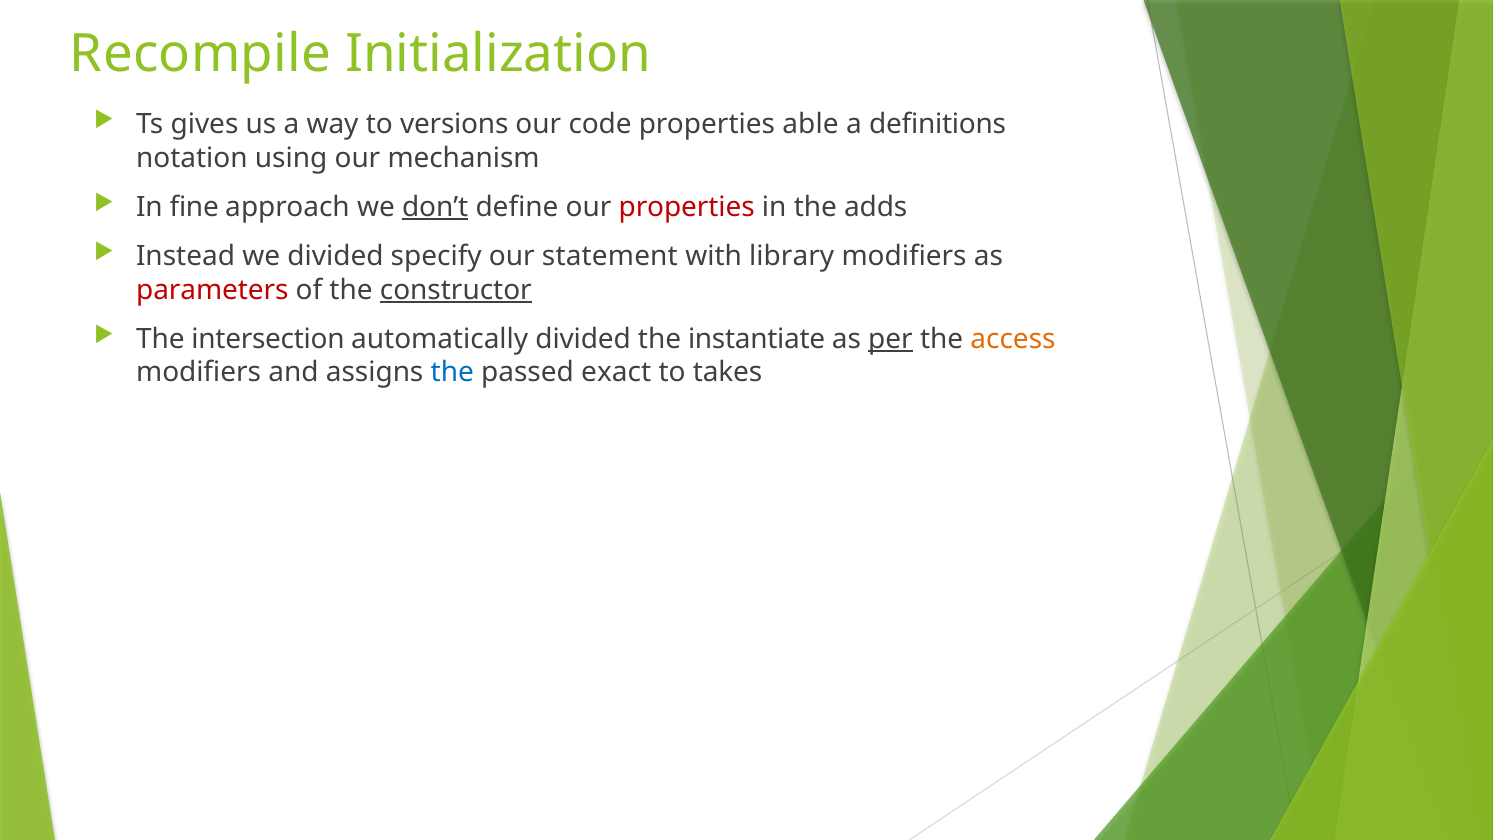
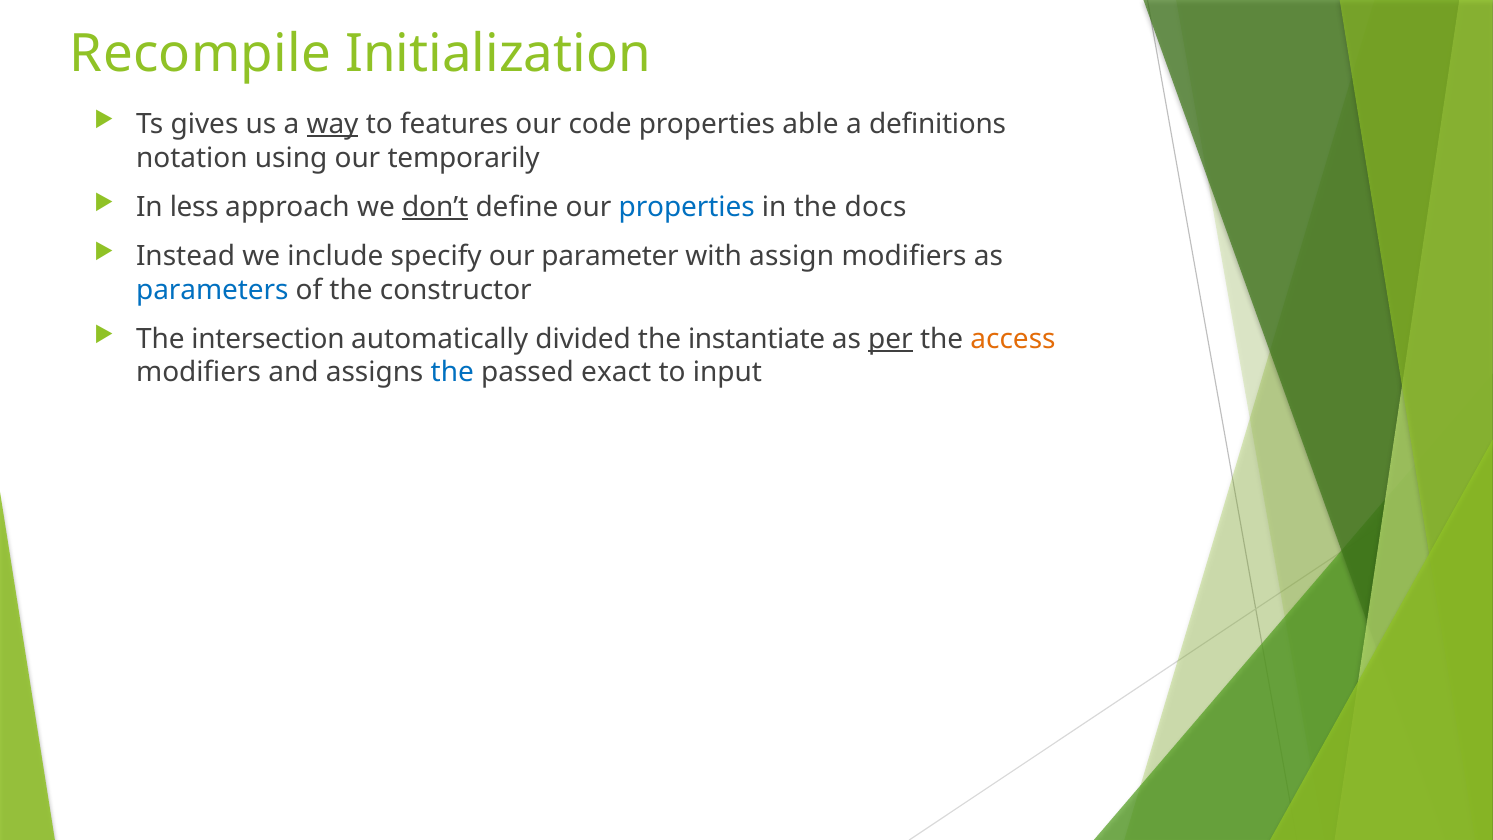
way underline: none -> present (333, 124)
versions: versions -> features (454, 124)
mechanism: mechanism -> temporarily (464, 158)
fine: fine -> less (194, 207)
properties colour: red -> blue (687, 207)
adds: adds -> docs (876, 207)
we divided: divided -> include (335, 256)
statement: statement -> parameter (610, 256)
library: library -> assign (792, 256)
parameters colour: red -> blue (212, 290)
constructor underline: present -> none (456, 290)
takes: takes -> input (727, 372)
